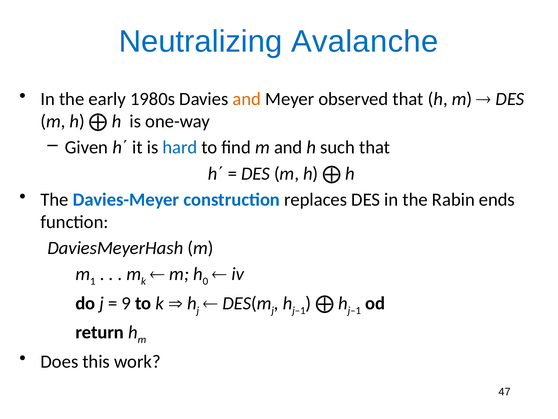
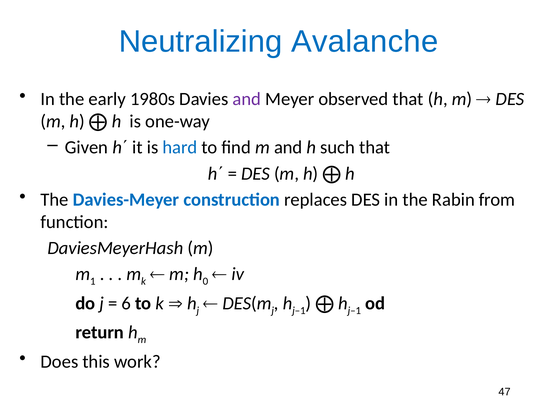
and colour: orange -> purple (247, 99)
ends: ends -> from (497, 199)
9: 9 -> 6 (126, 303)
